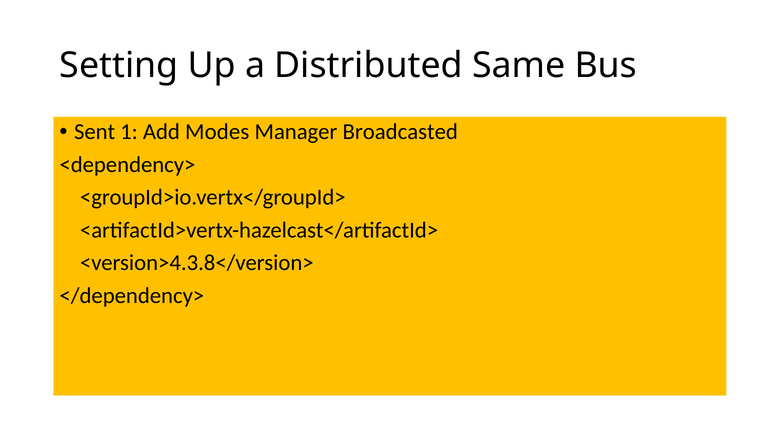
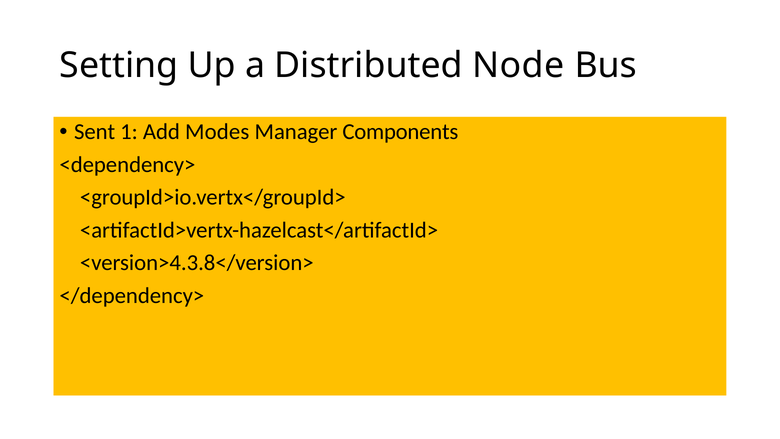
Same: Same -> Node (518, 66)
Broadcasted: Broadcasted -> Components (400, 132)
